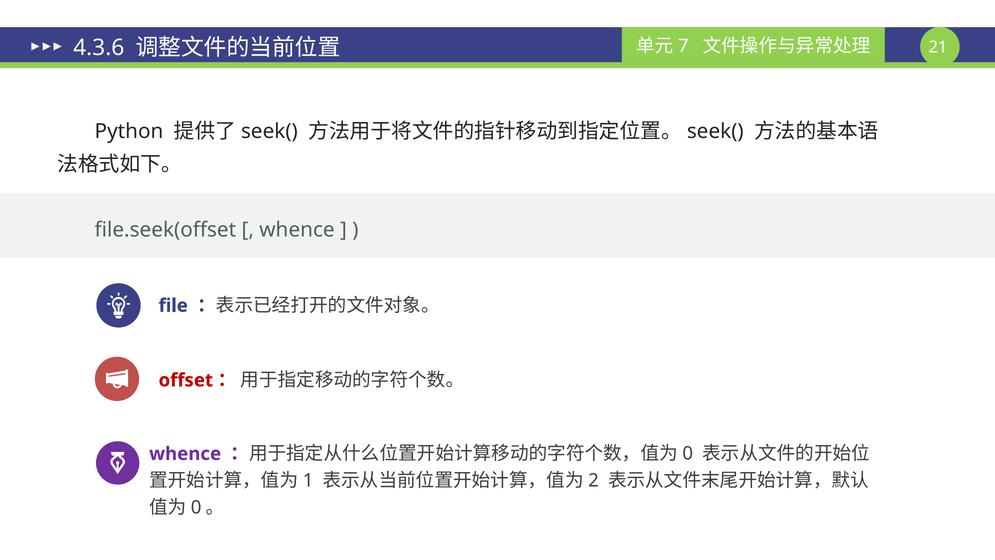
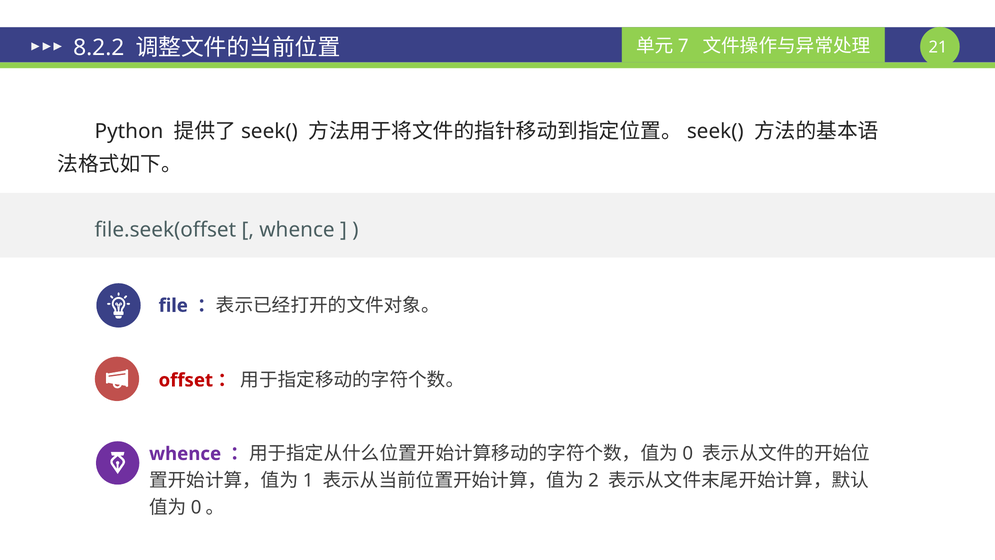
4.3.6: 4.3.6 -> 8.2.2 (99, 47)
